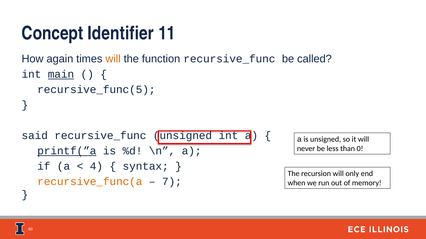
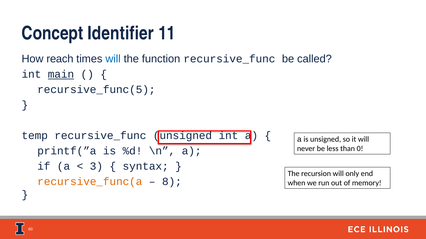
again: again -> reach (60, 59)
will colour: orange -> blue (113, 59)
said: said -> temp (35, 136)
printf(”a underline: present -> none (67, 151)
4: 4 -> 3 (96, 167)
7: 7 -> 8 (172, 182)
